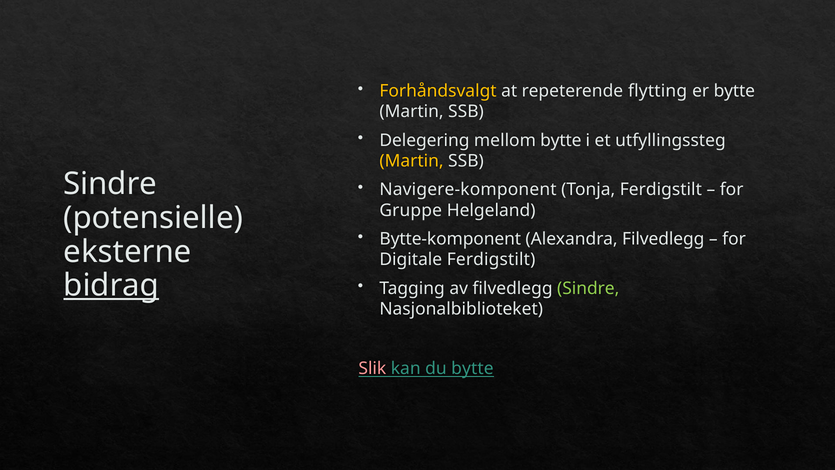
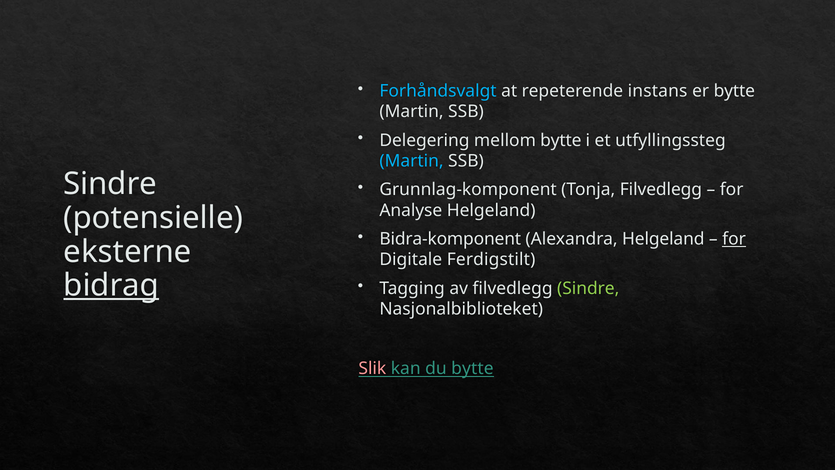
Forhåndsvalgt colour: yellow -> light blue (438, 91)
flytting: flytting -> instans (658, 91)
Martin colour: yellow -> light blue (412, 161)
Navigere-komponent: Navigere-komponent -> Grunnlag-komponent (468, 190)
Tonja Ferdigstilt: Ferdigstilt -> Filvedlegg (661, 190)
Gruppe: Gruppe -> Analyse (411, 210)
Bytte-komponent: Bytte-komponent -> Bidra-komponent (450, 239)
Alexandra Filvedlegg: Filvedlegg -> Helgeland (663, 239)
for underline: none -> present (734, 239)
